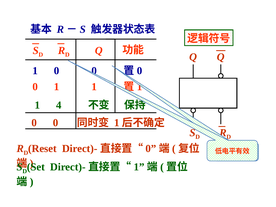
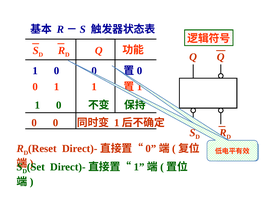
4: 4 -> 0 (59, 105)
